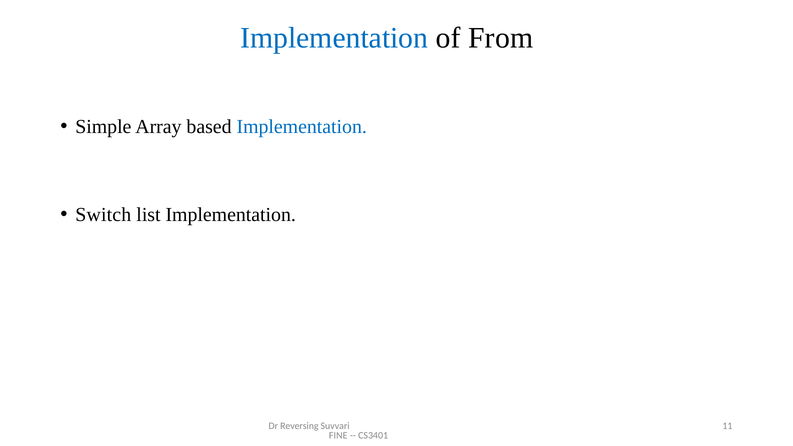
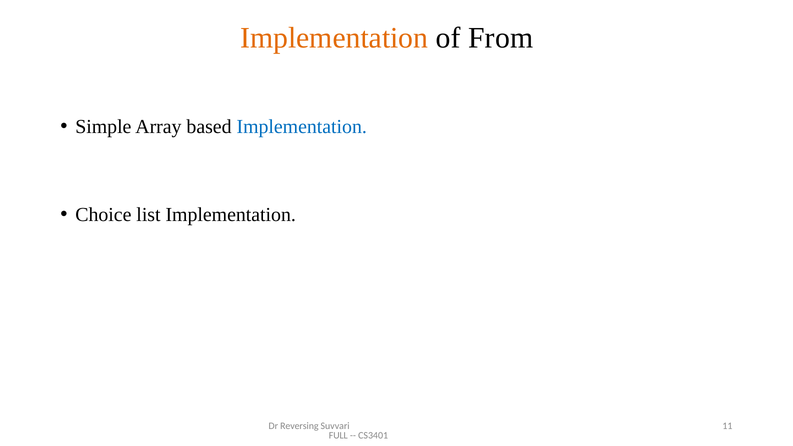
Implementation colour: blue -> orange (334, 38)
Switch: Switch -> Choice (103, 215)
FINE: FINE -> FULL (338, 436)
